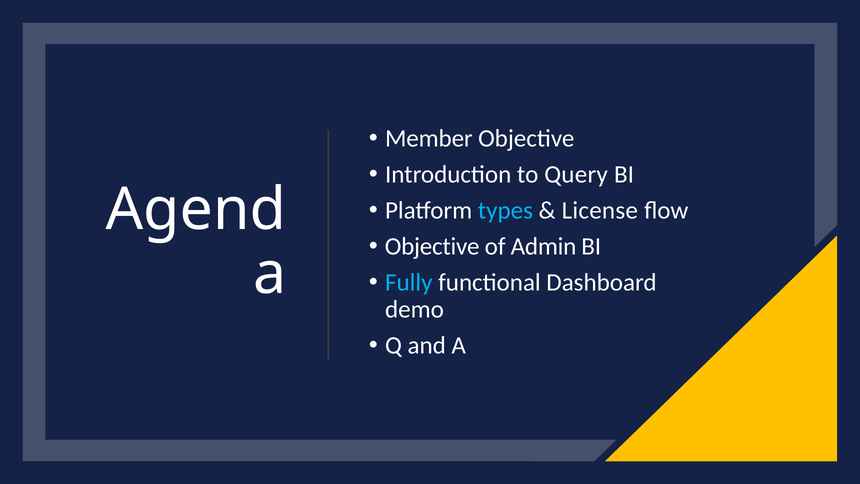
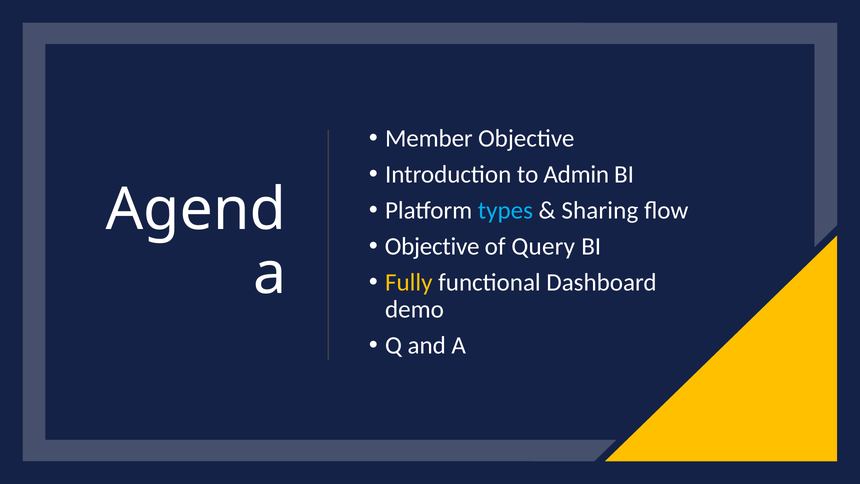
Query: Query -> Admin (576, 174)
License: License -> Sharing (600, 210)
Admin: Admin -> Query (543, 246)
Fully colour: light blue -> yellow (409, 282)
